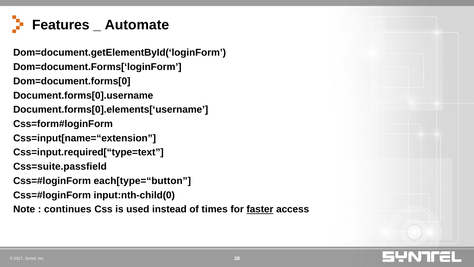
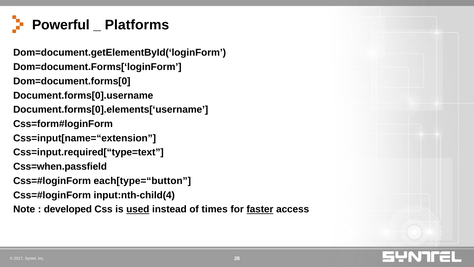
Features: Features -> Powerful (61, 25)
Automate: Automate -> Platforms (137, 25)
Css=suite.passfield: Css=suite.passfield -> Css=when.passfield (60, 166)
input:nth-child(0: input:nth-child(0 -> input:nth-child(4 (134, 195)
continues: continues -> developed (68, 209)
used underline: none -> present (138, 209)
